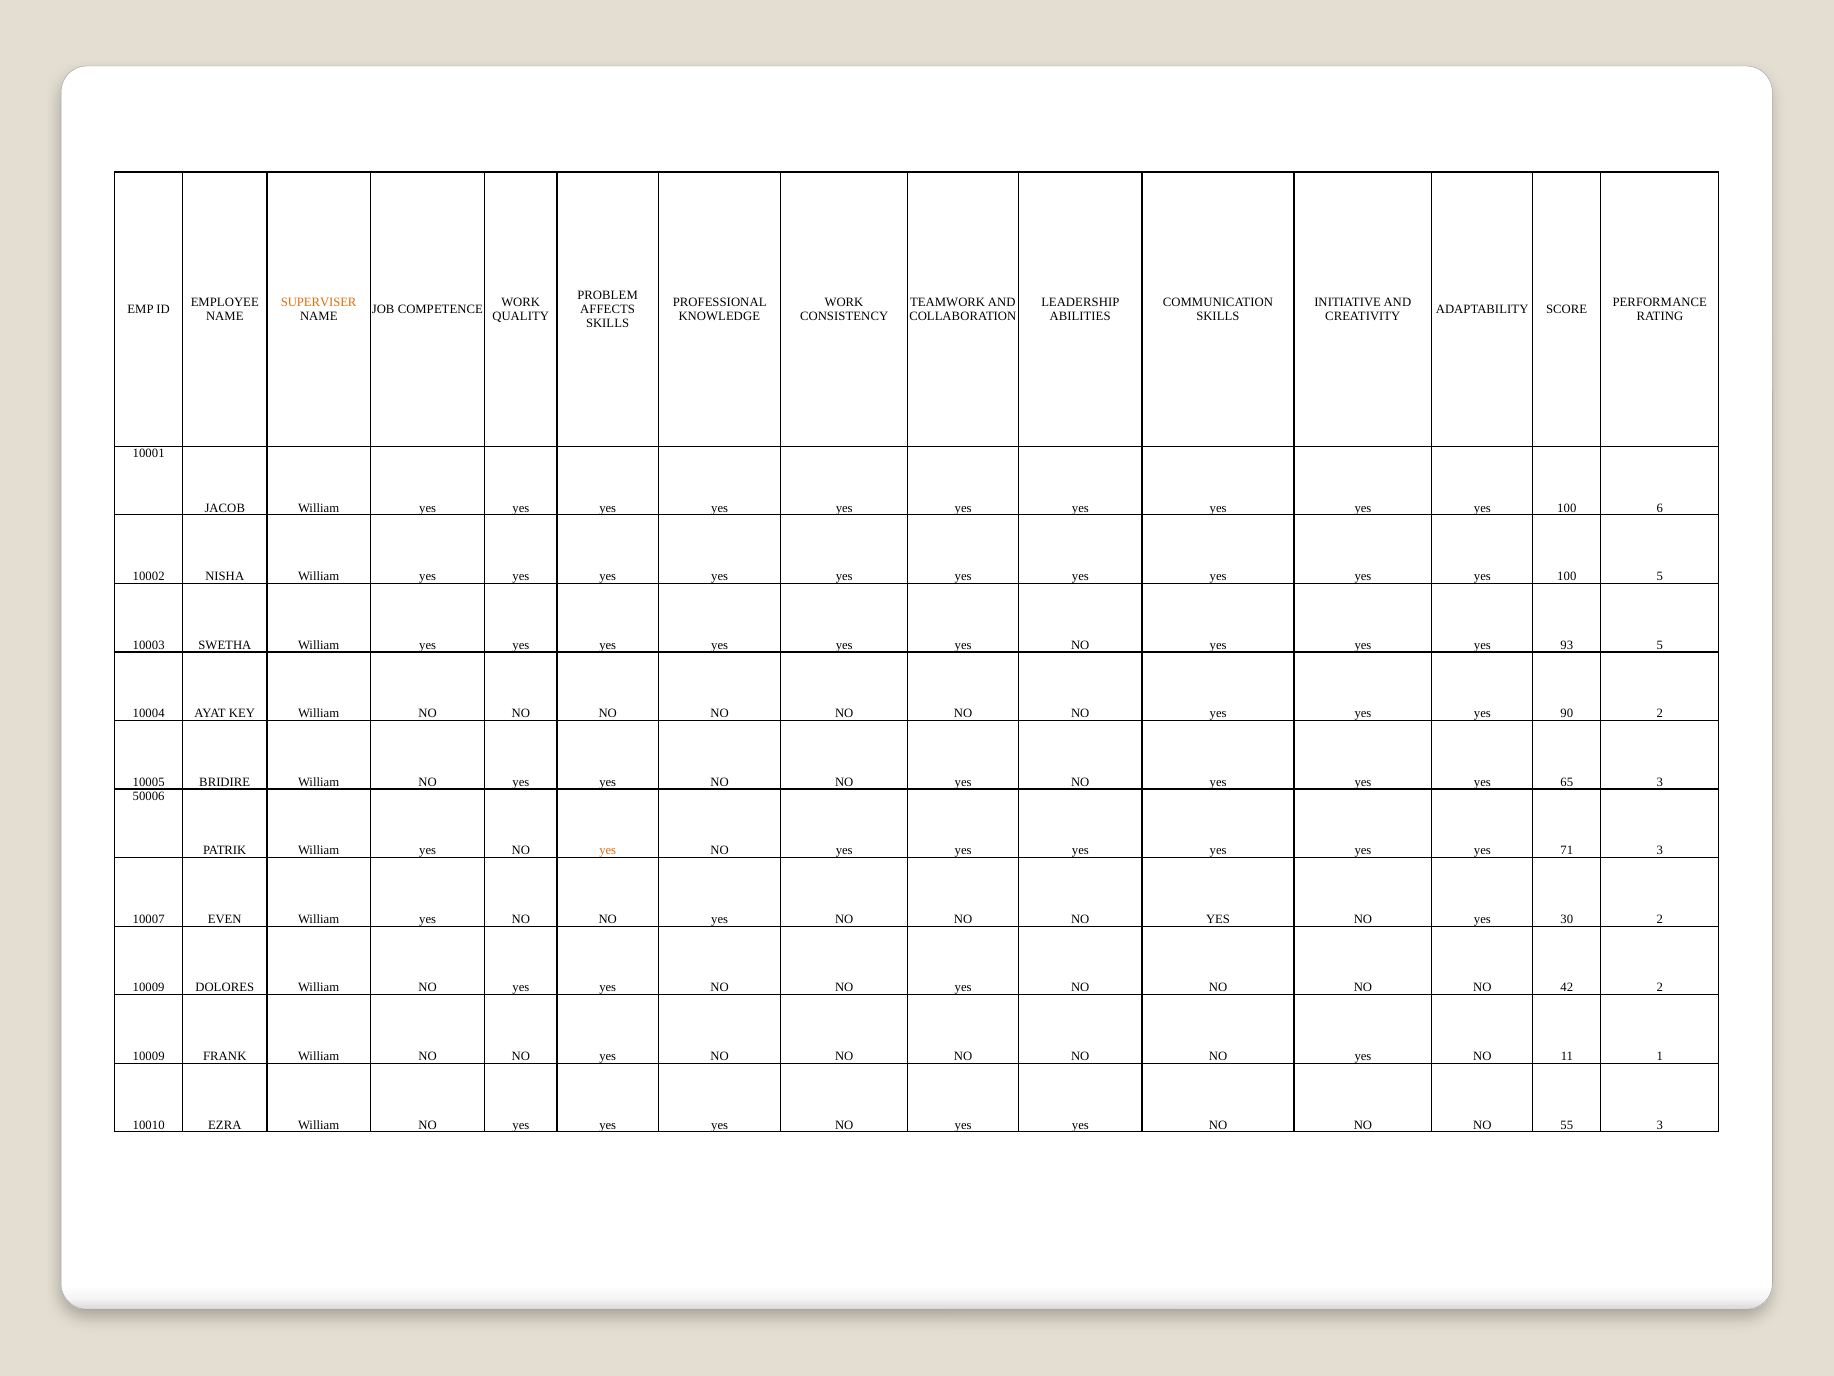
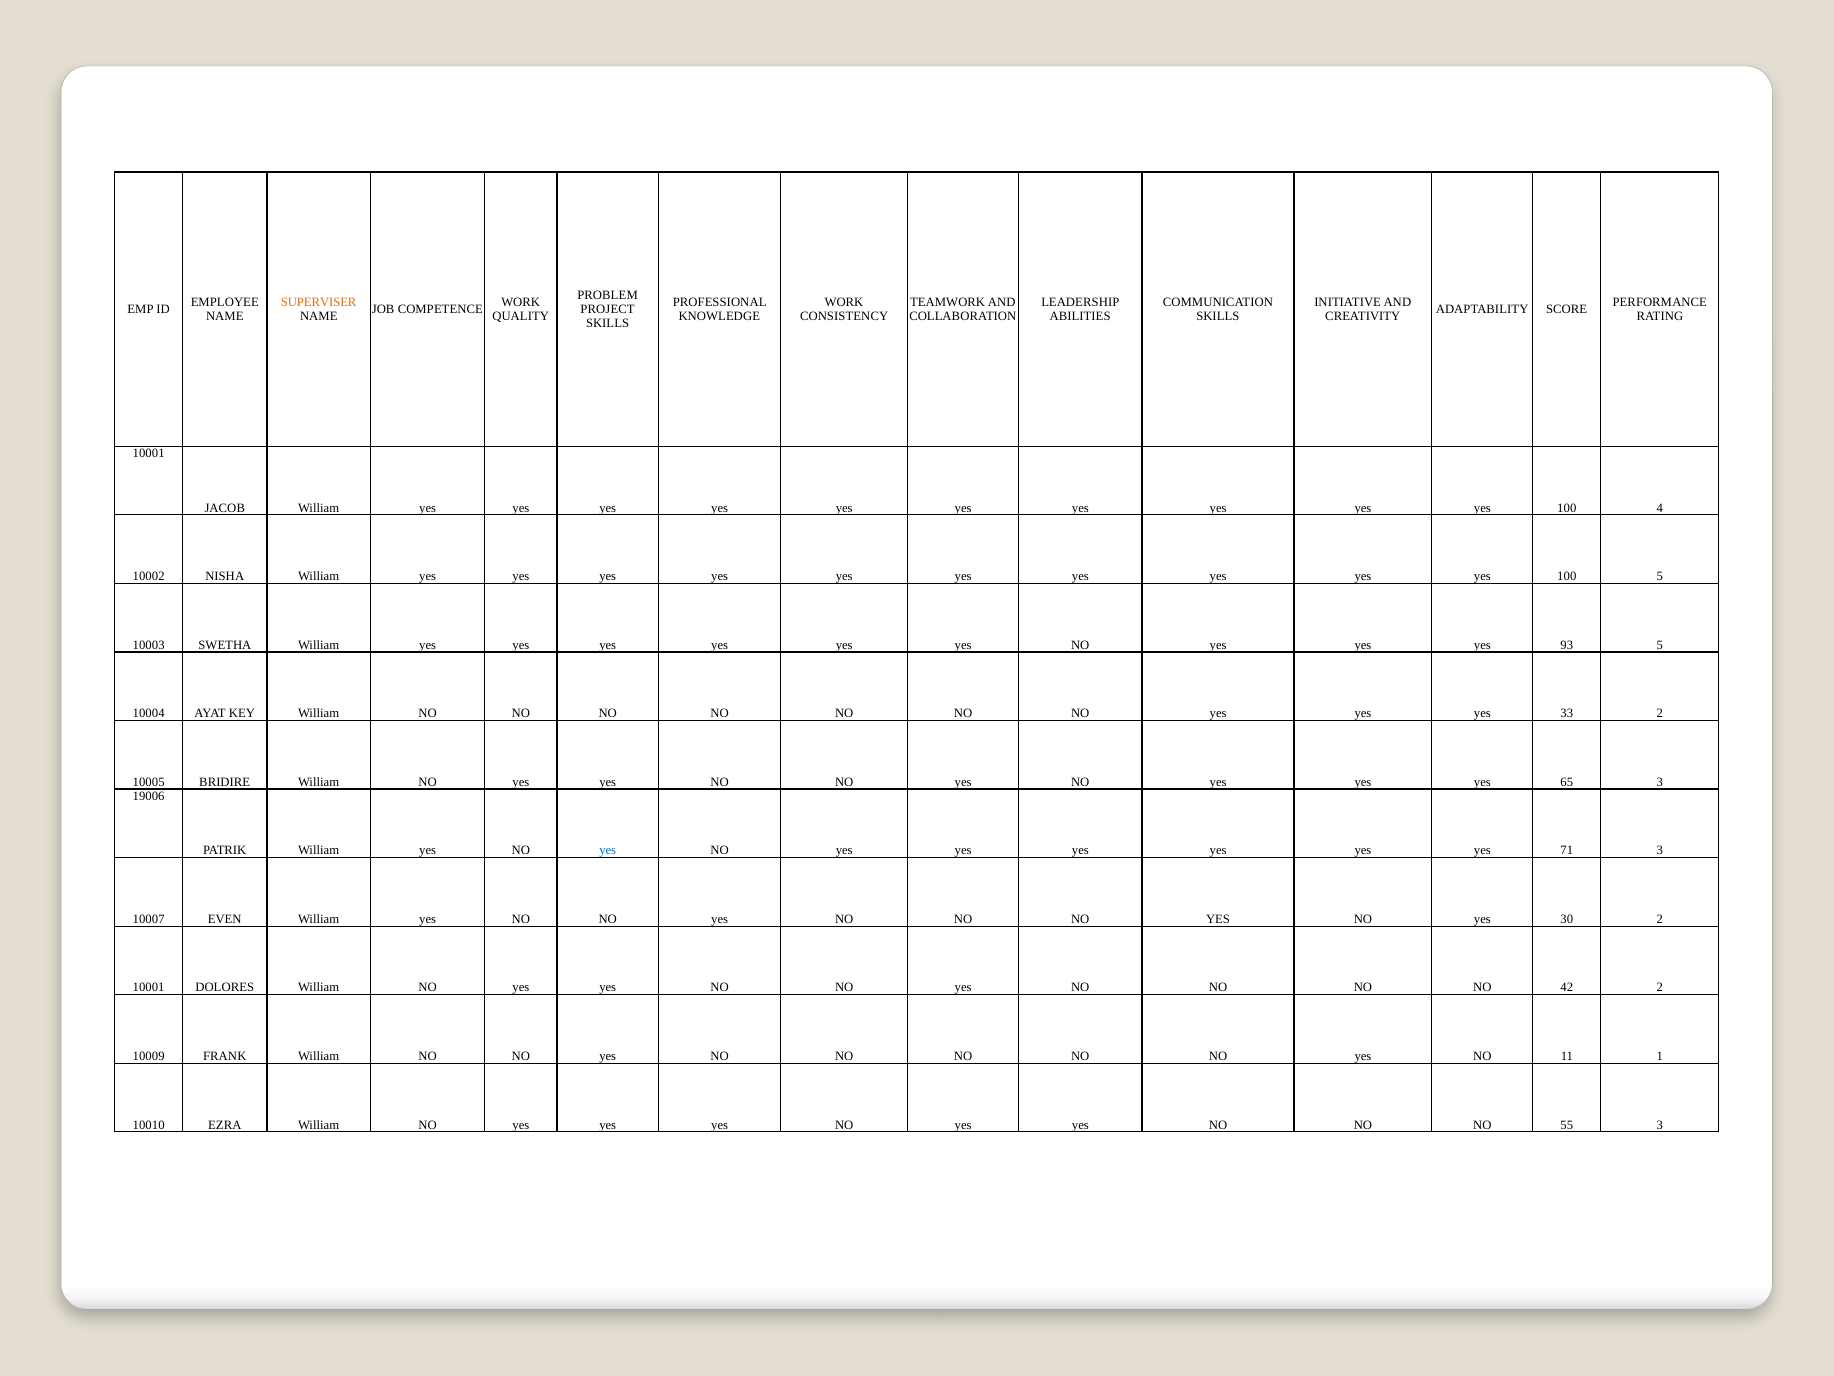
AFFECTS: AFFECTS -> PROJECT (608, 309)
6: 6 -> 4 (1660, 508)
90: 90 -> 33 (1567, 713)
50006: 50006 -> 19006 (149, 796)
yes colour: orange -> blue (608, 850)
10009: 10009 -> 10001 (149, 987)
